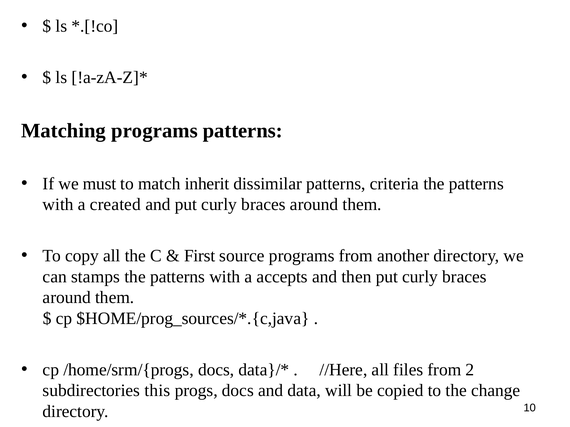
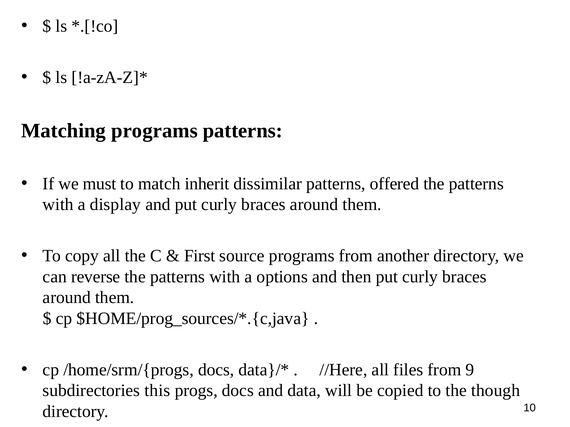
criteria: criteria -> offered (394, 184)
created: created -> display (115, 205)
stamps: stamps -> reverse (96, 277)
accepts: accepts -> options (282, 277)
2: 2 -> 9 (470, 370)
change: change -> though (496, 391)
